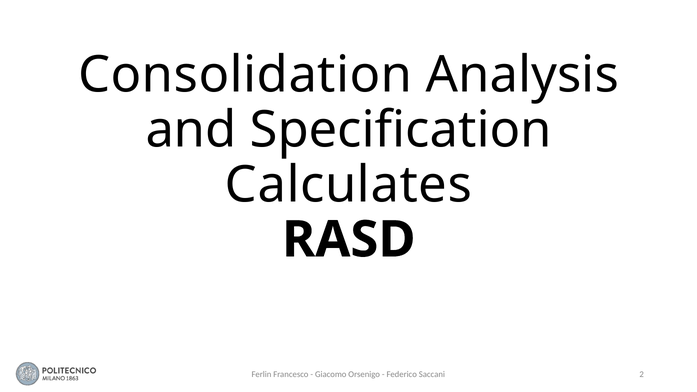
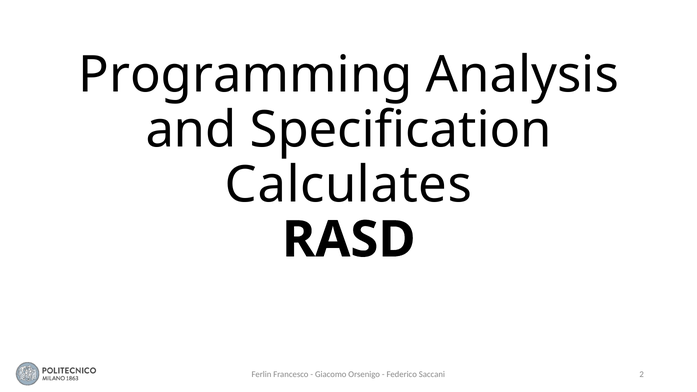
Consolidation: Consolidation -> Programming (245, 75)
